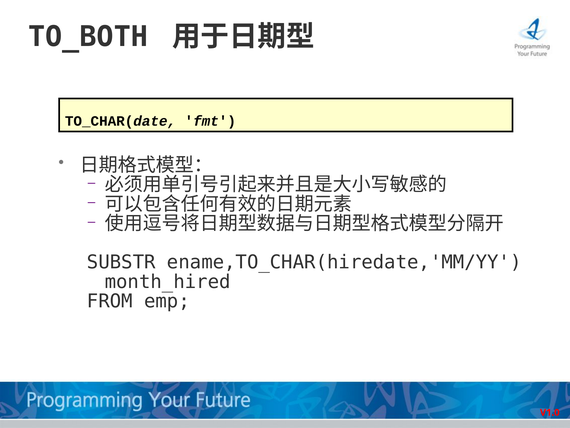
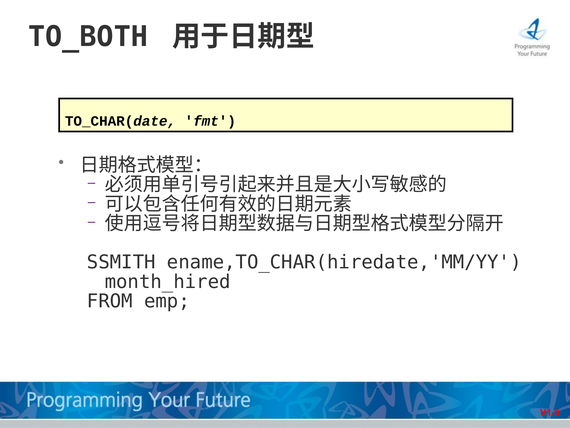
SUBSTR: SUBSTR -> SSMITH (121, 262)
